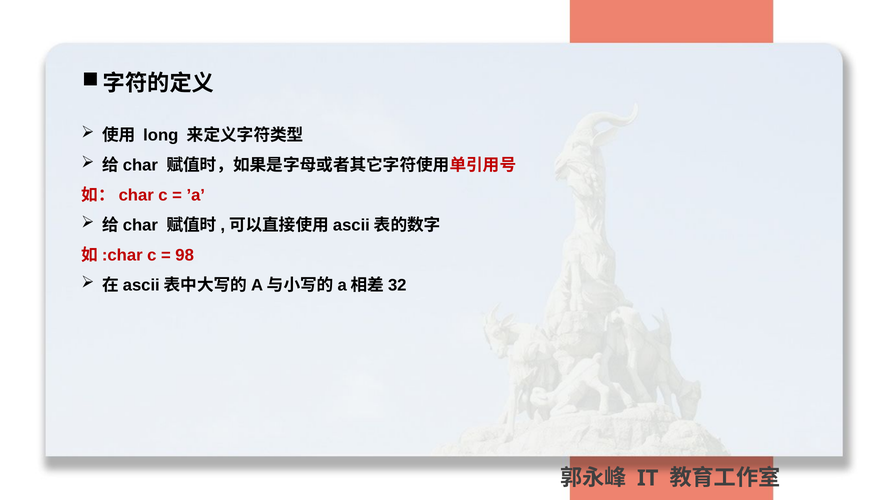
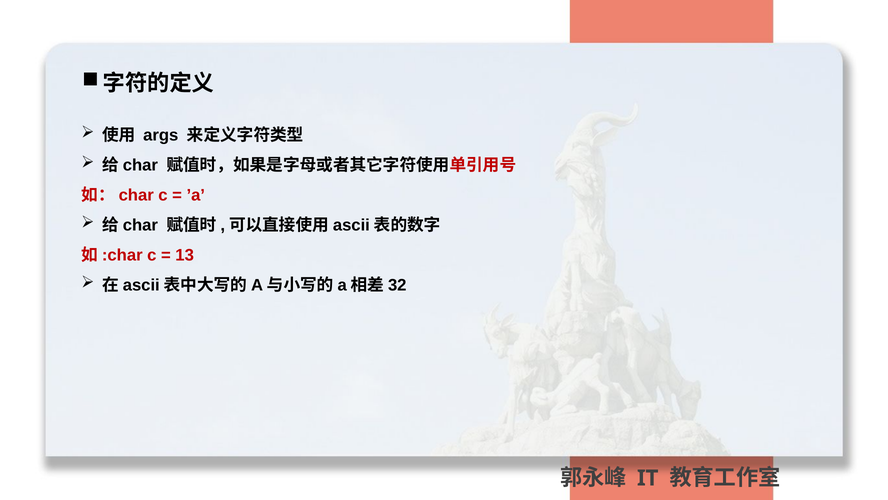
long: long -> args (161, 135)
98: 98 -> 13 (185, 255)
